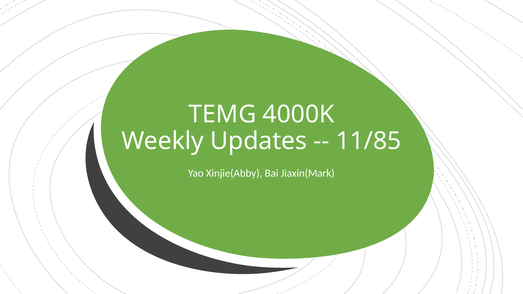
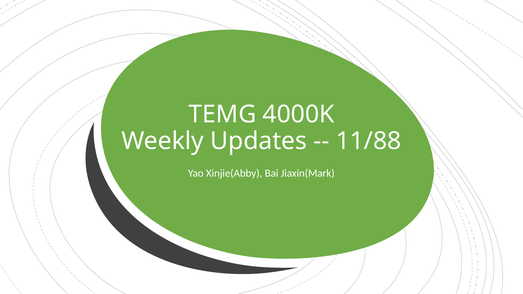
11/85: 11/85 -> 11/88 (369, 141)
